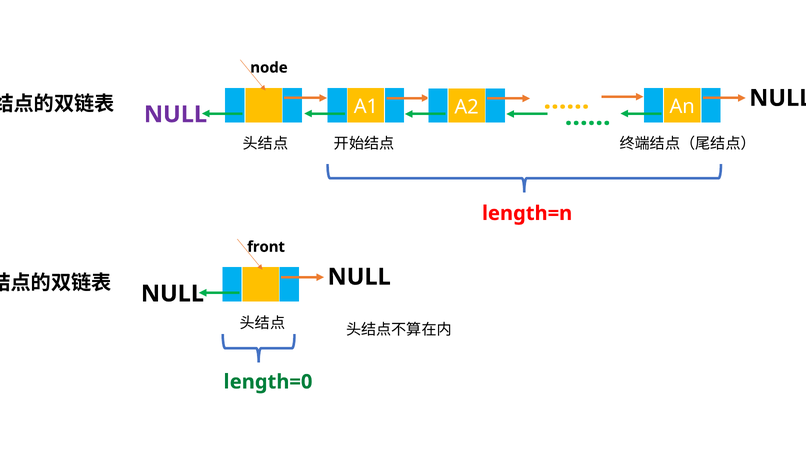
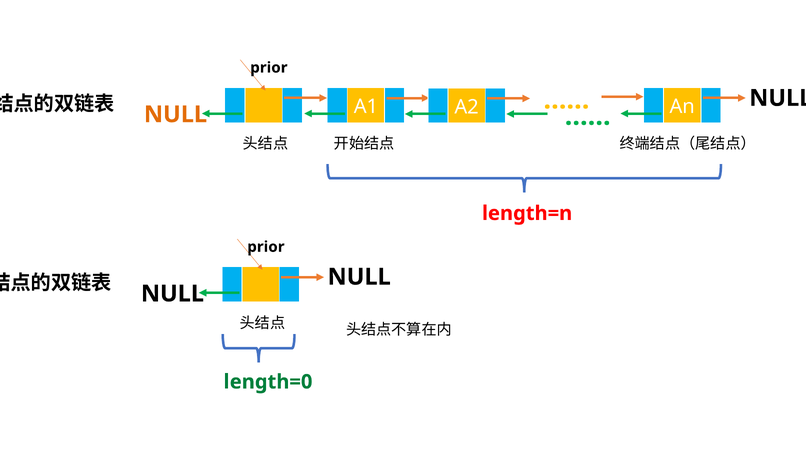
node: node -> prior (269, 68)
NULL colour: purple -> orange (175, 114)
front: front -> prior (266, 247)
